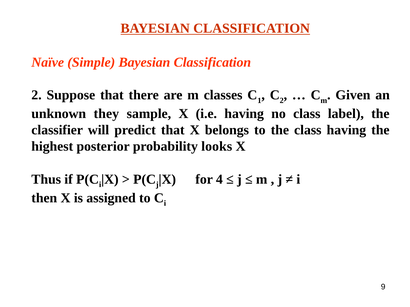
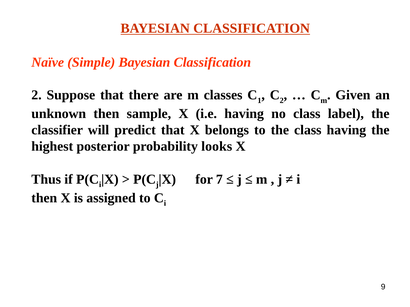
unknown they: they -> then (106, 114)
4: 4 -> 7 (219, 180)
